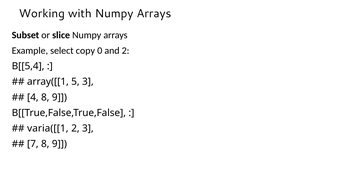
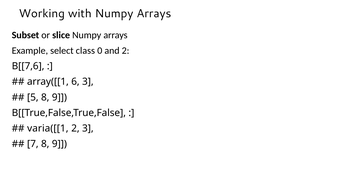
copy: copy -> class (85, 51)
B[[5,4: B[[5,4 -> B[[7,6 (28, 66)
5: 5 -> 6 (75, 82)
4: 4 -> 5 (33, 97)
